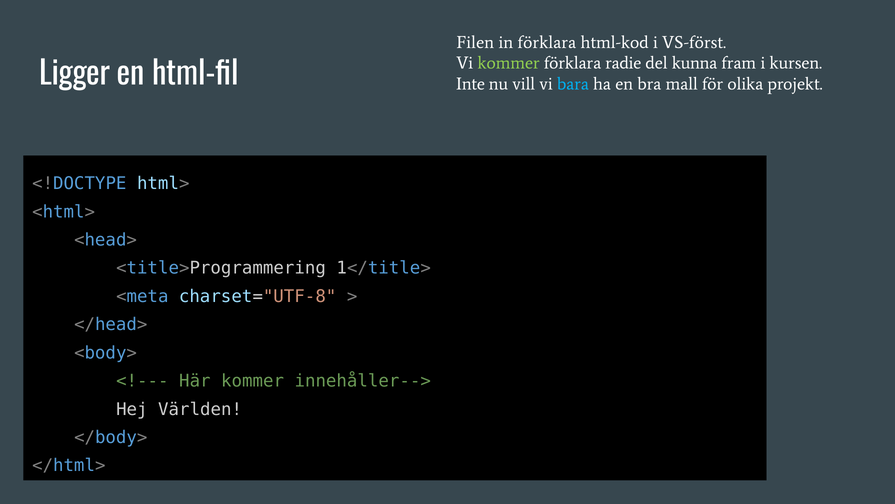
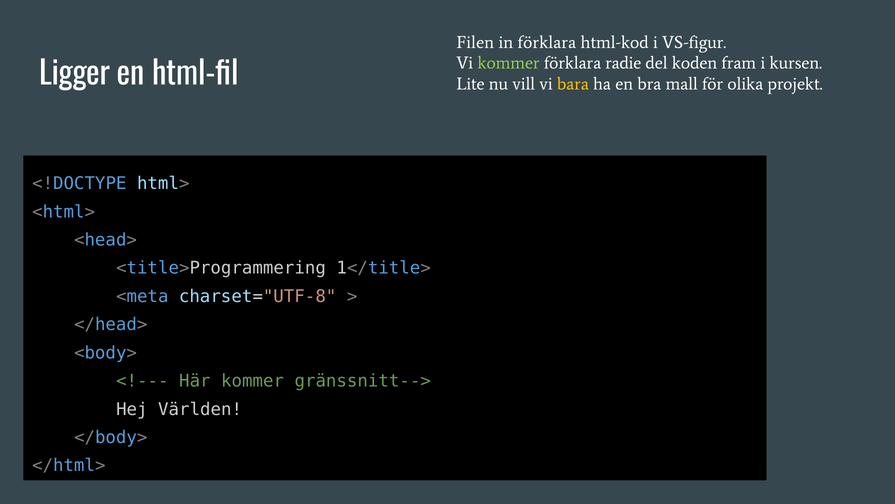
VS-först: VS-först -> VS-figur (694, 42)
kunna: kunna -> koden (695, 63)
Inte: Inte -> Lite (471, 84)
bara colour: light blue -> yellow (573, 84)
innehåller-->: innehåller--> -> gränssnitt--> (363, 381)
